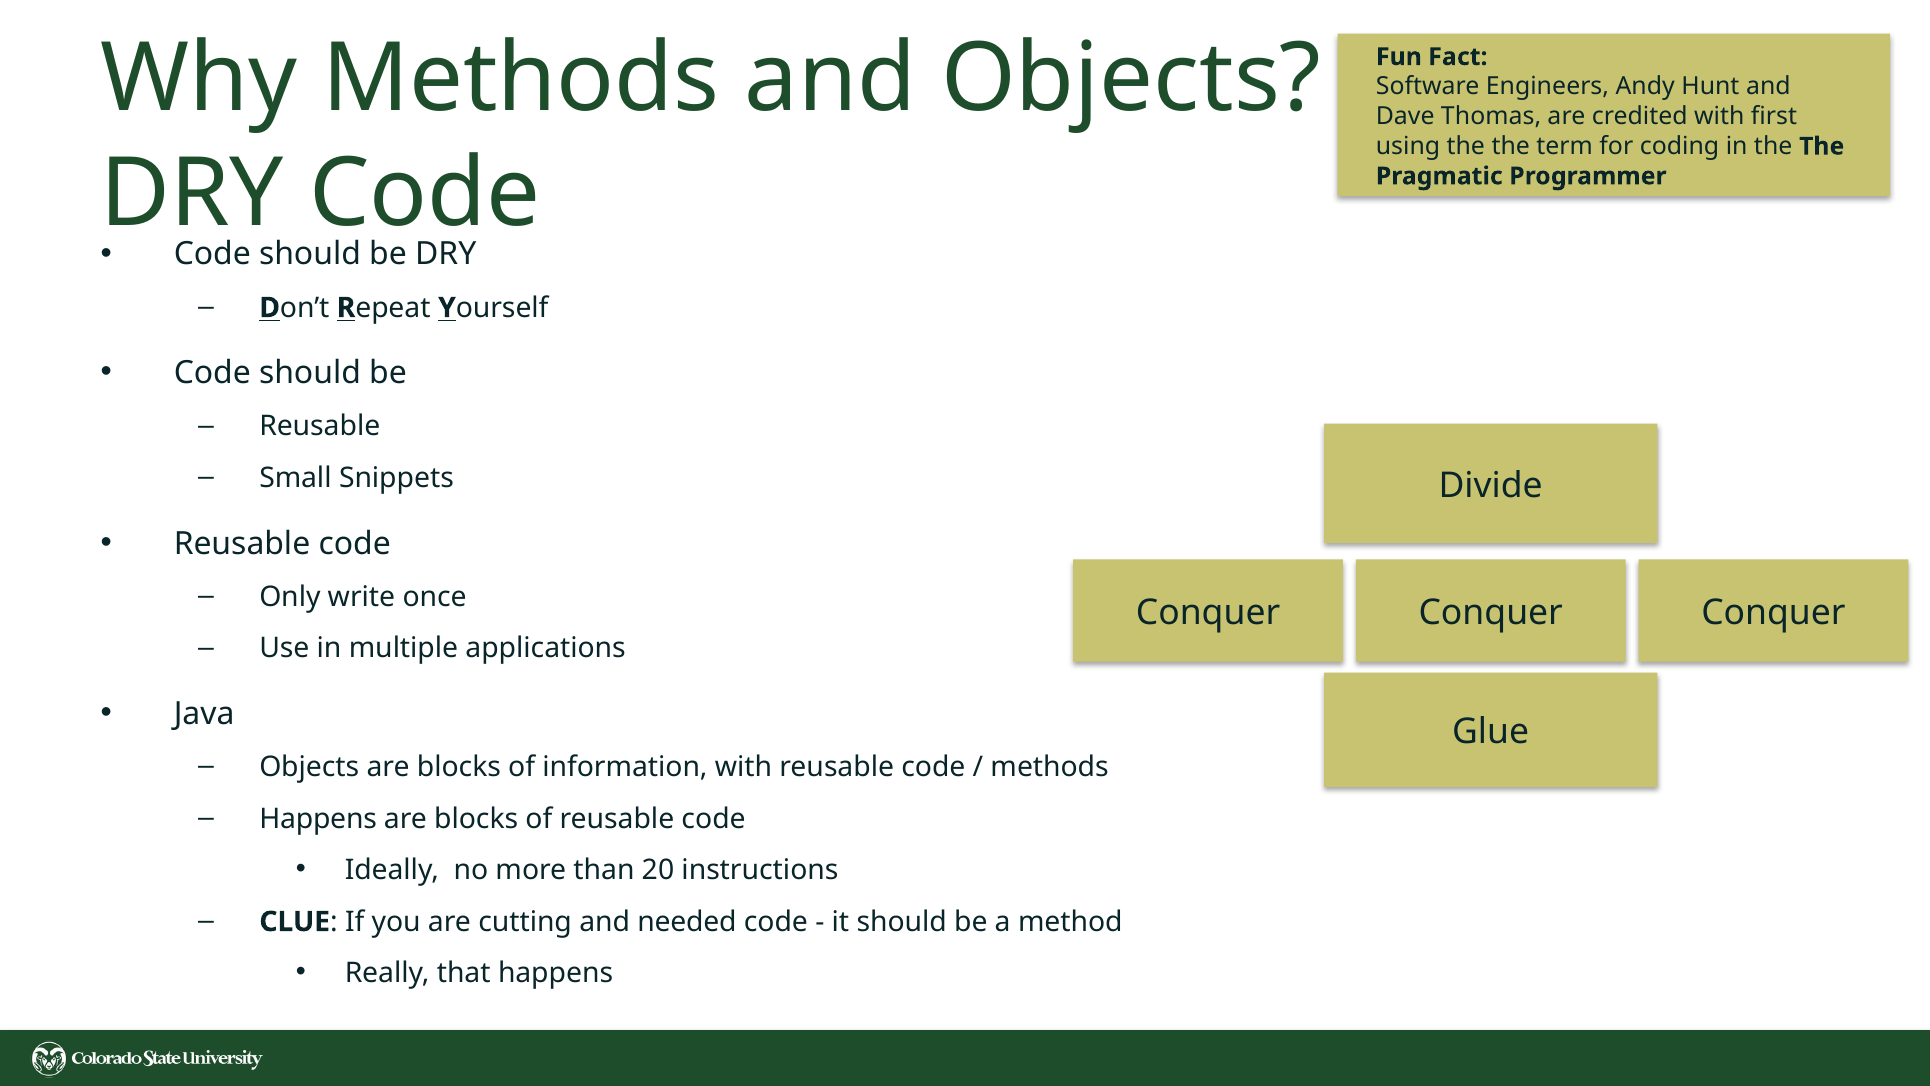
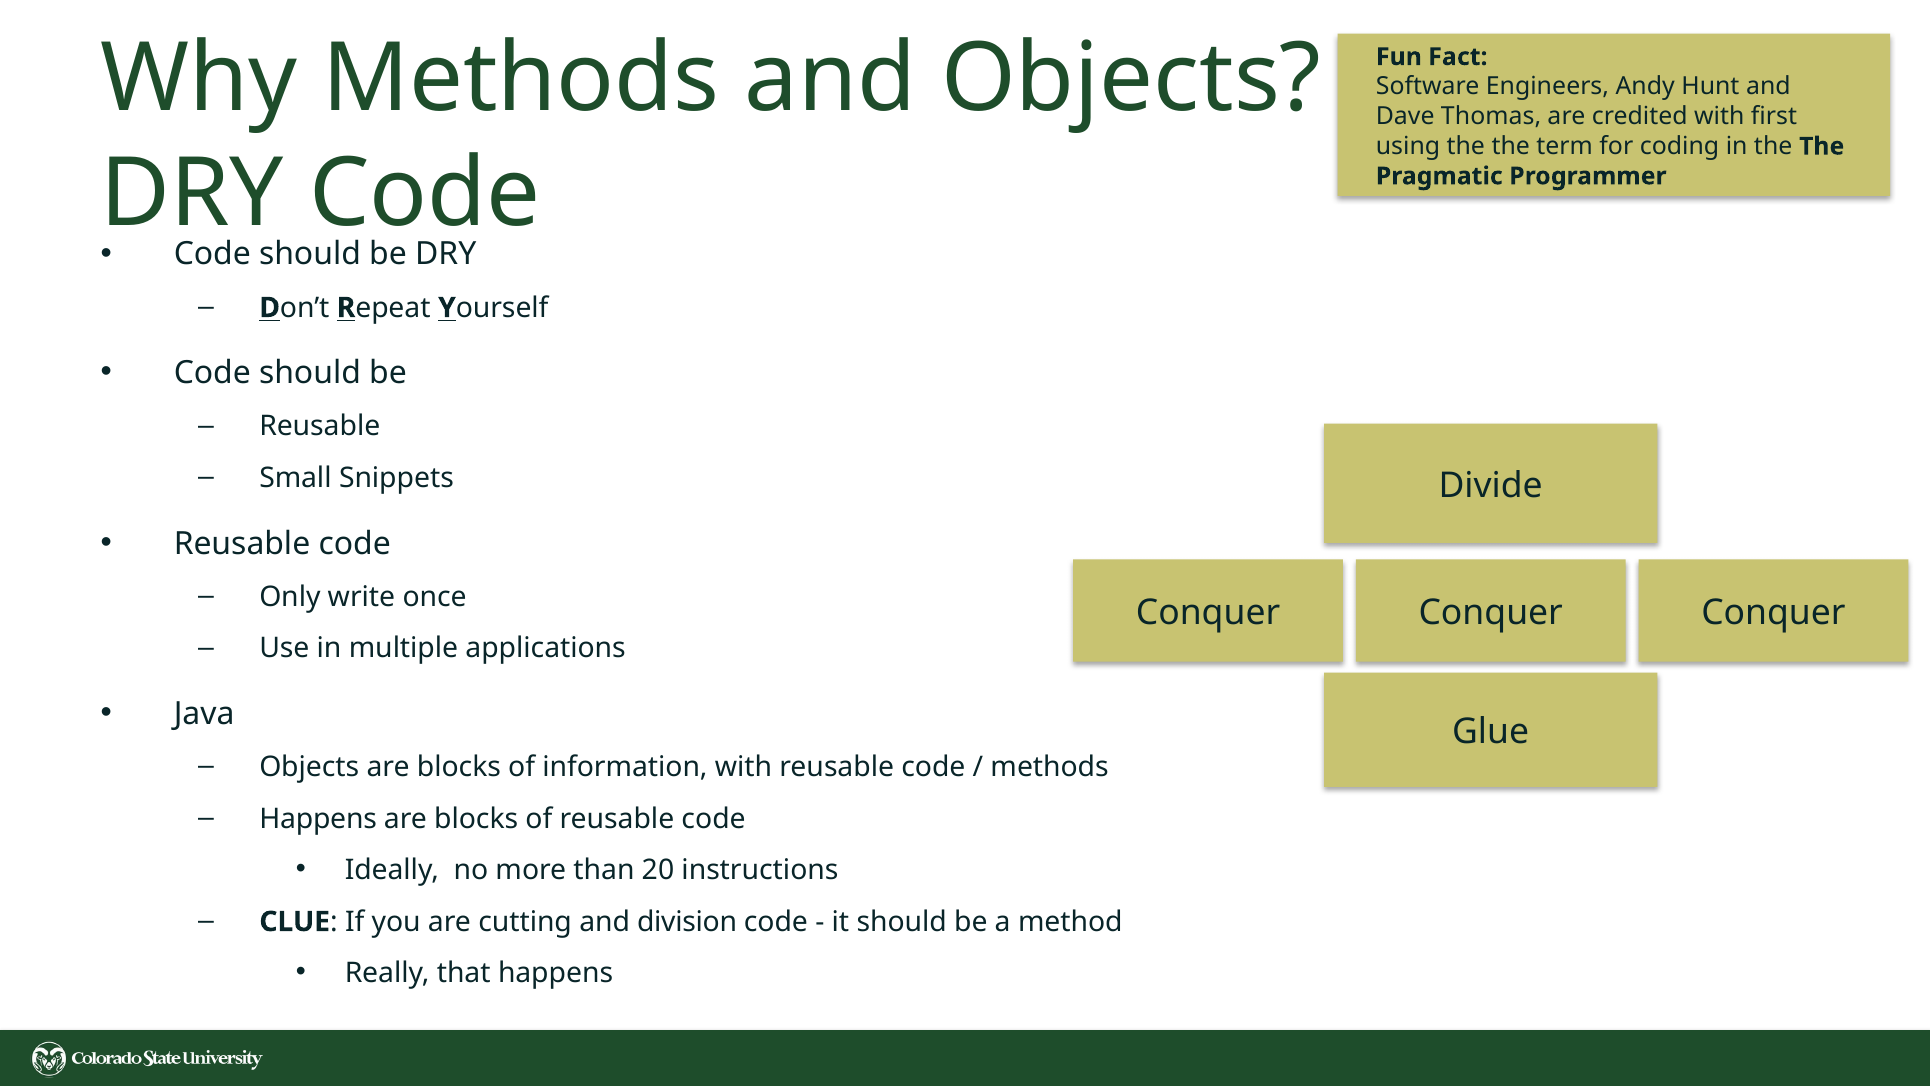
needed: needed -> division (687, 921)
